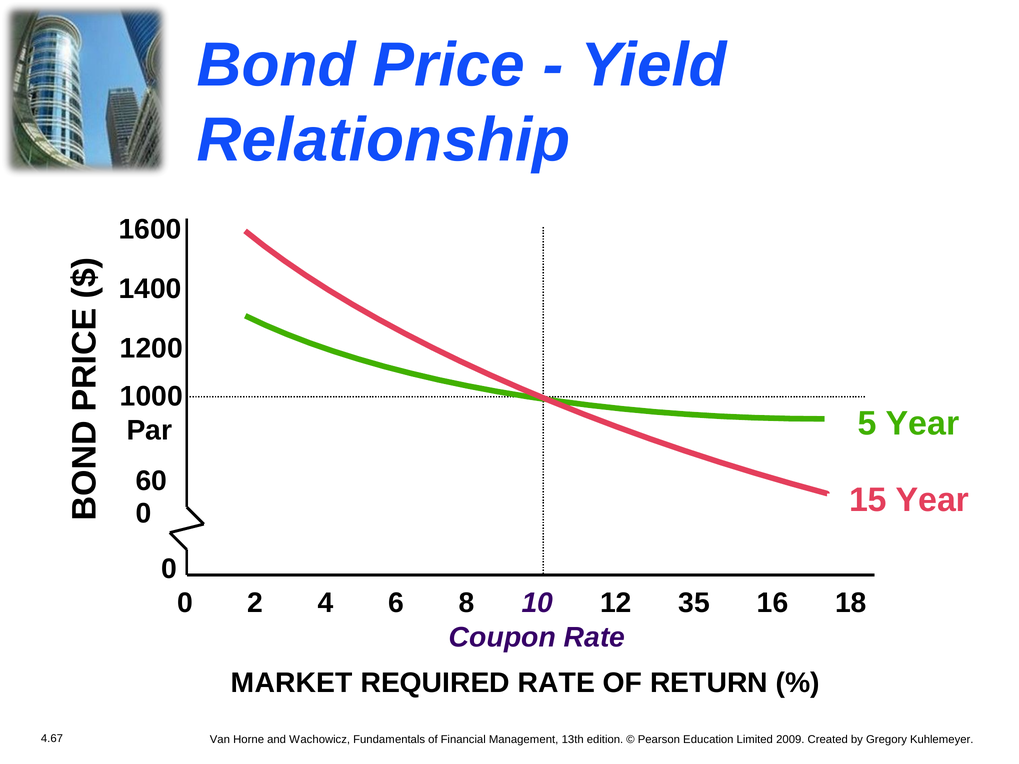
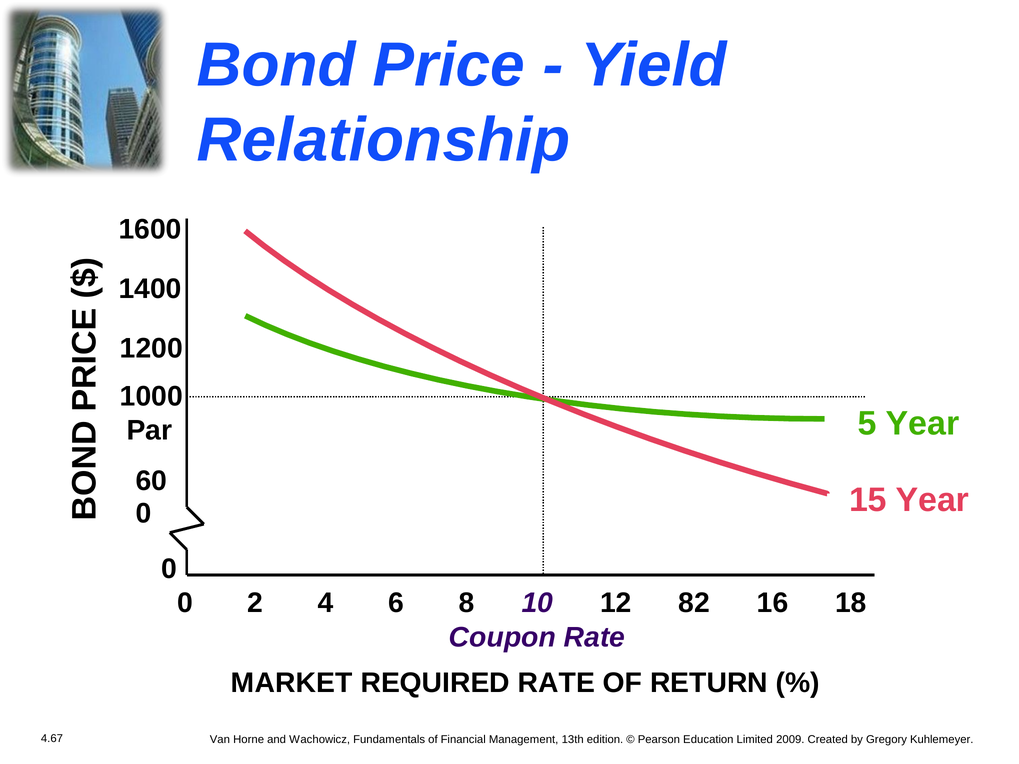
35: 35 -> 82 (694, 603)
